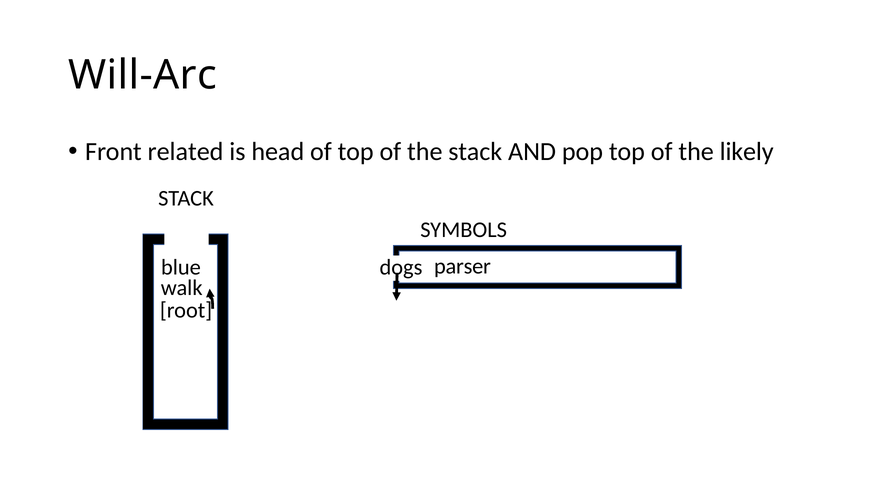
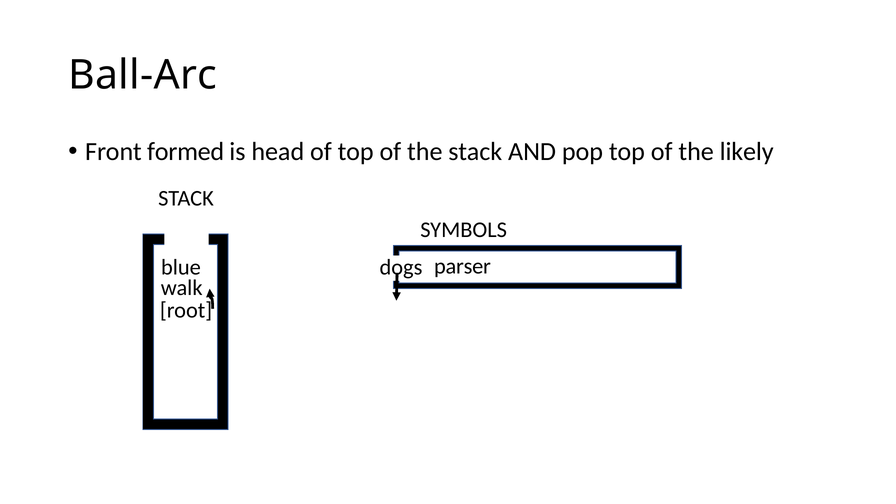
Will-Arc: Will-Arc -> Ball-Arc (143, 75)
related: related -> formed (186, 151)
